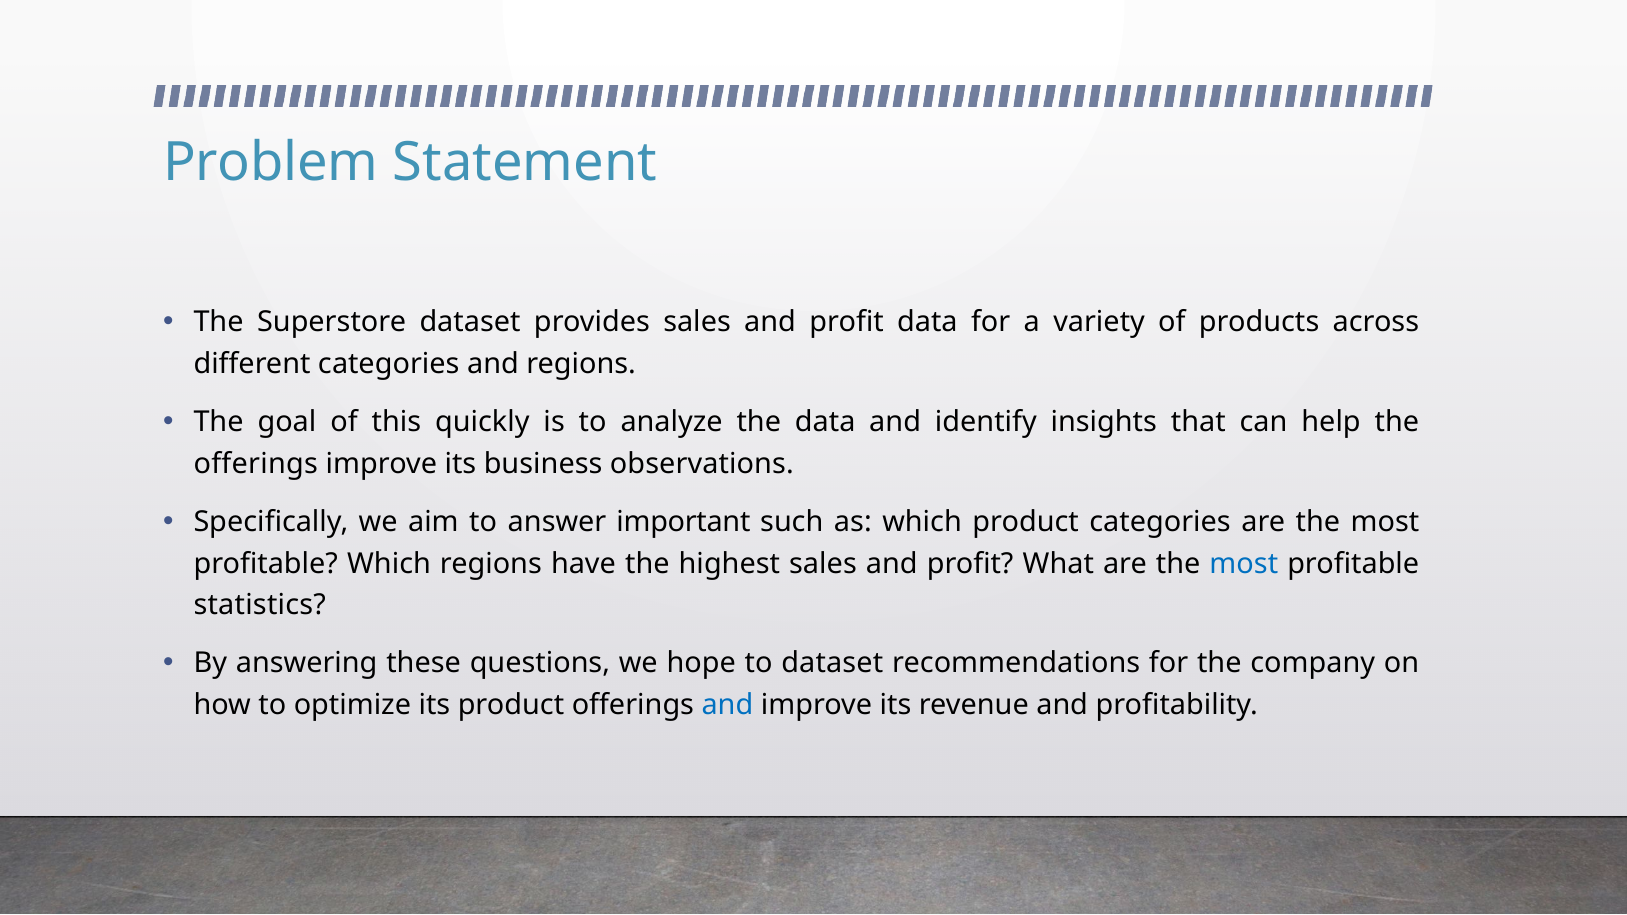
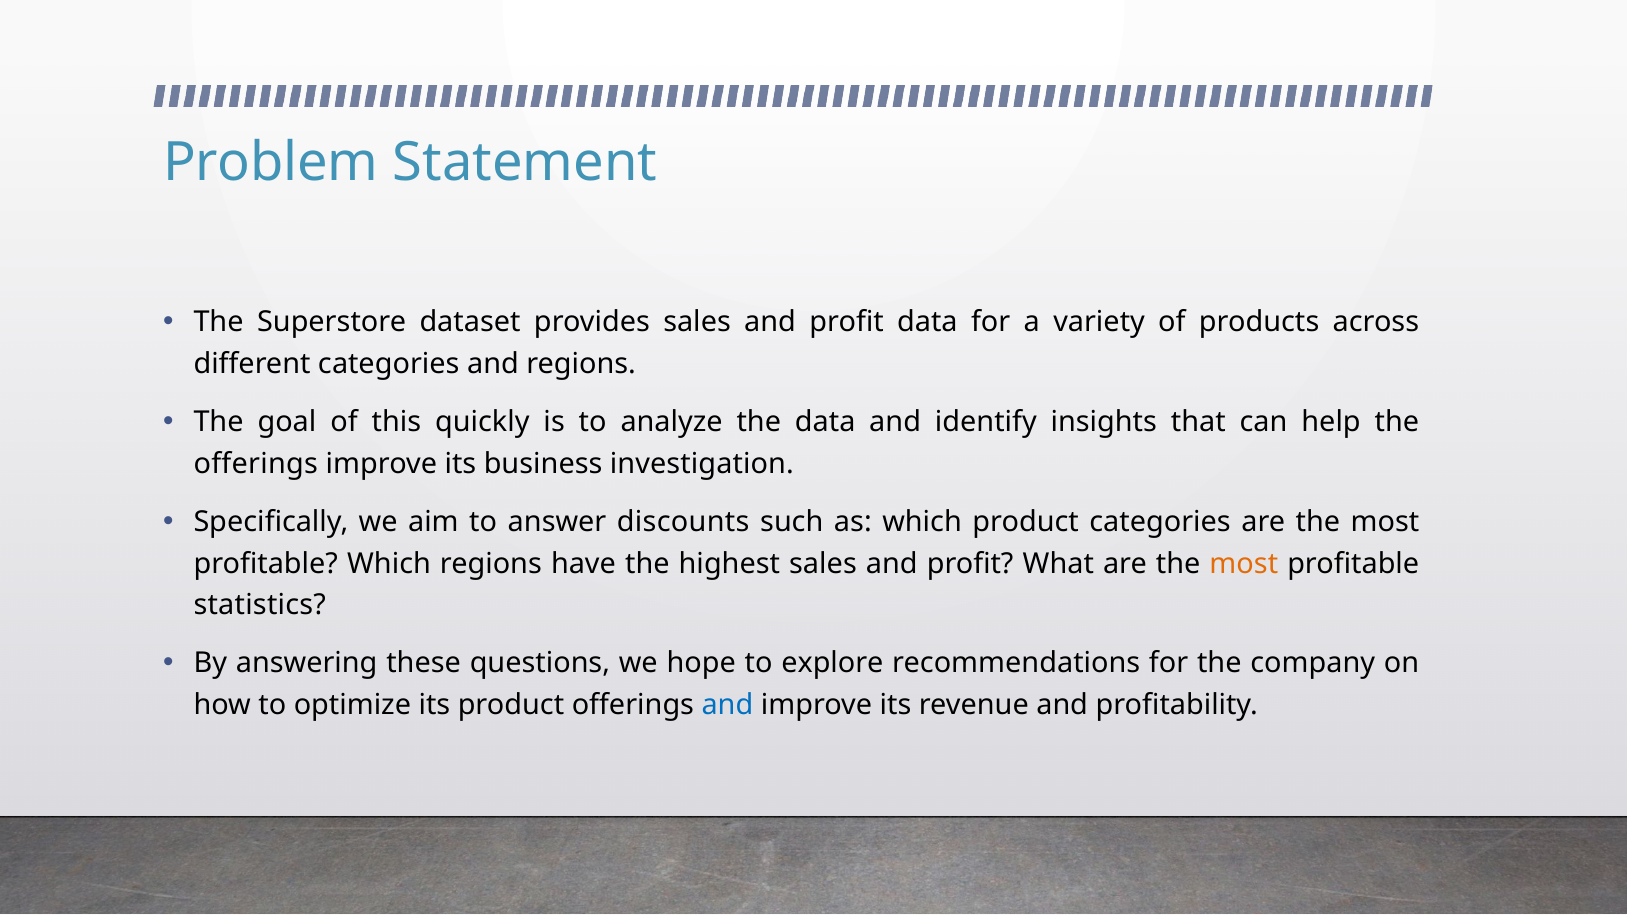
observations: observations -> investigation (702, 464)
important: important -> discounts (683, 522)
most colour: blue -> orange (1244, 564)
to dataset: dataset -> explore (832, 664)
